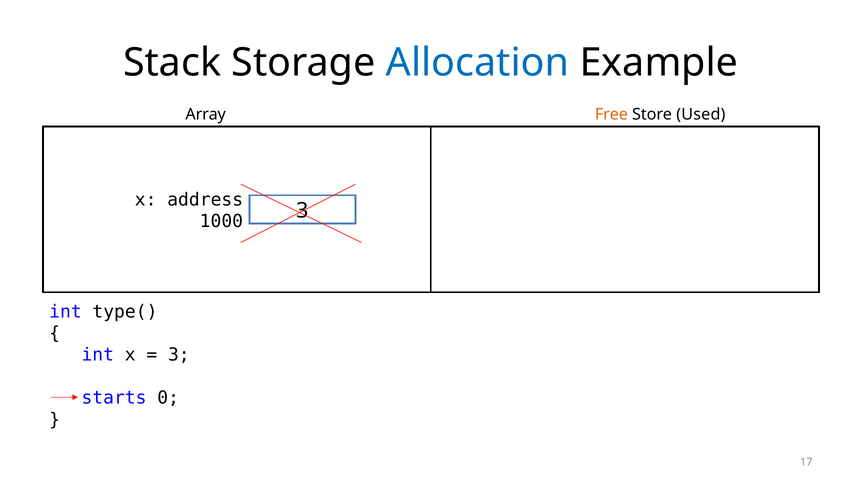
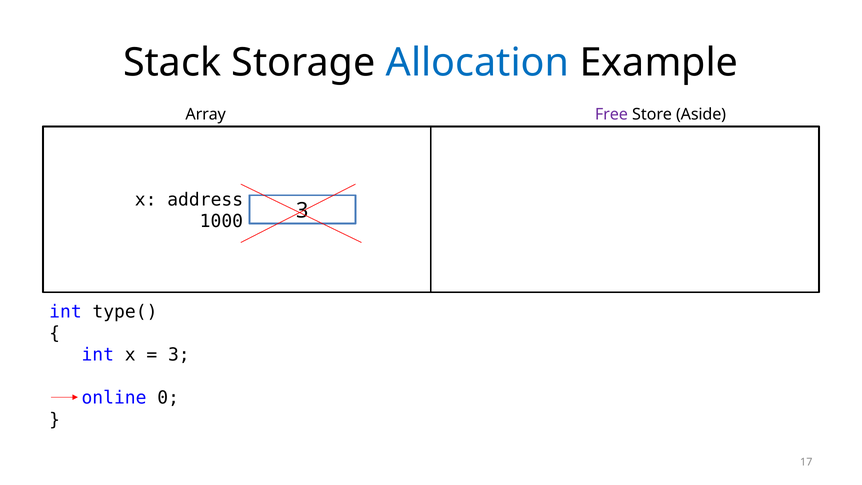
Free colour: orange -> purple (611, 114)
Used: Used -> Aside (701, 114)
starts: starts -> online (114, 398)
